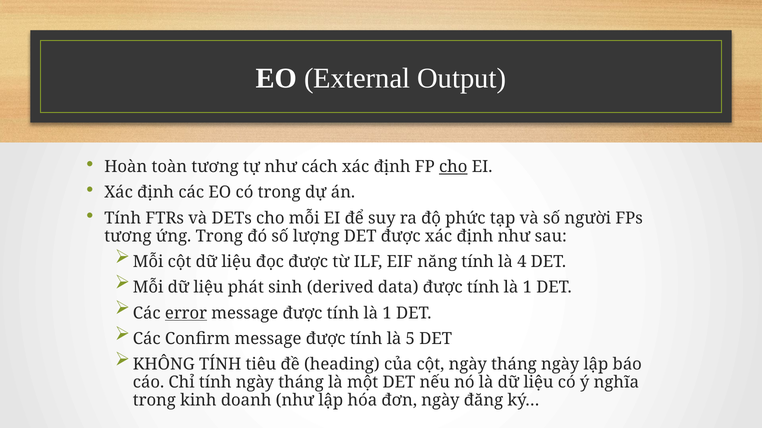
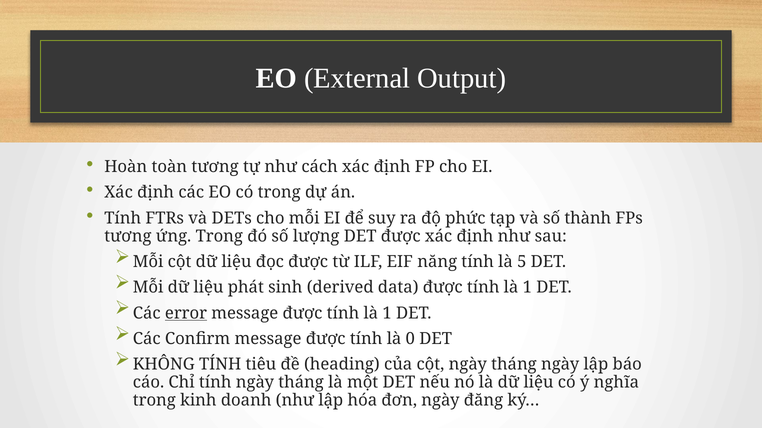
cho underline: present -> none (453, 167)
người: người -> thành (588, 218)
4: 4 -> 5 (522, 262)
5: 5 -> 0 (410, 339)
